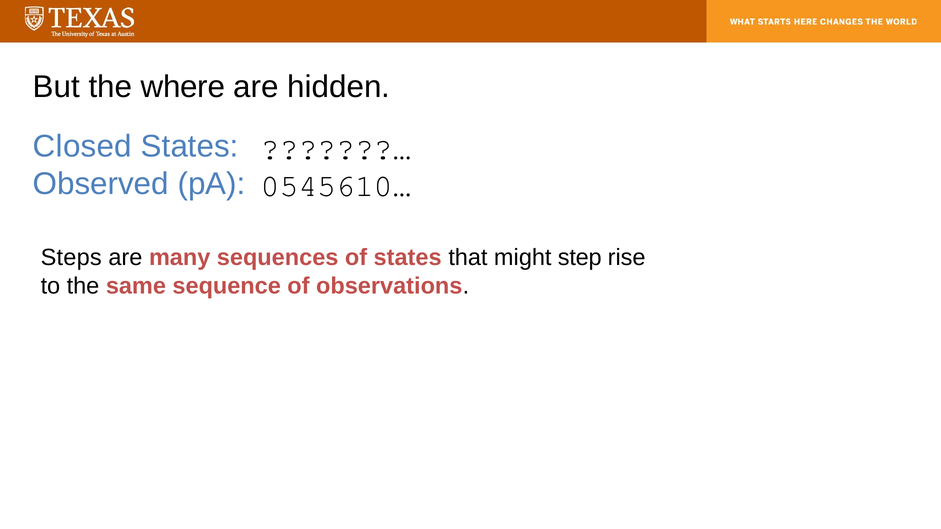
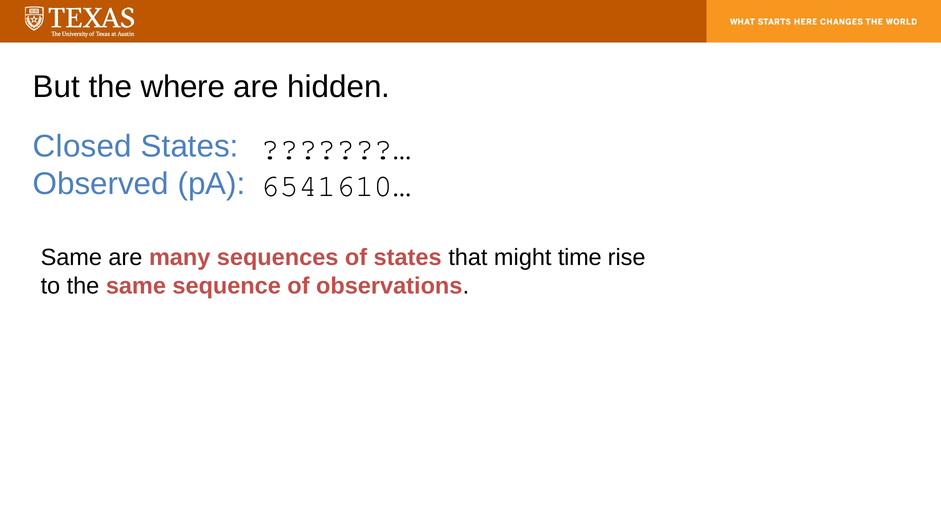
0545610…: 0545610… -> 6541610… (336, 186)
Steps: Steps -> Same (71, 258)
step: step -> time (580, 258)
